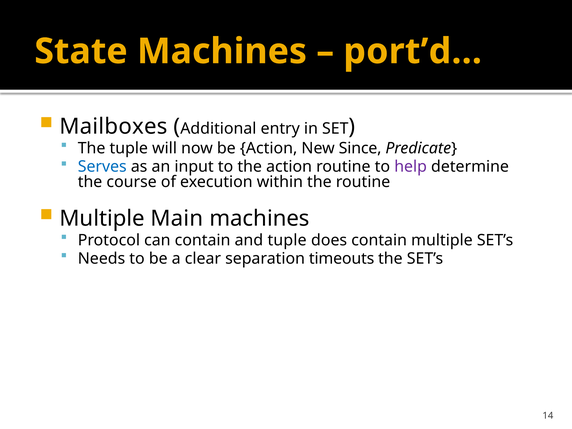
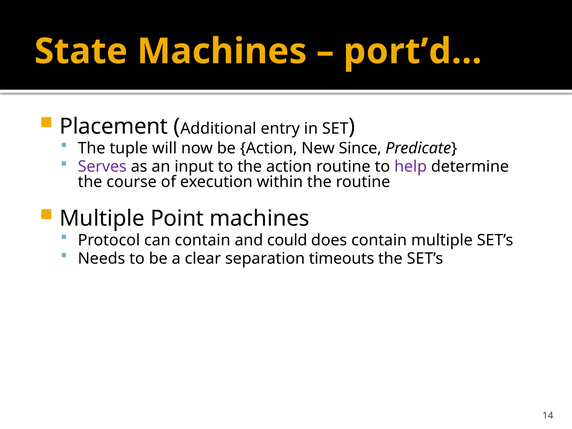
Mailboxes: Mailboxes -> Placement (114, 126)
Serves colour: blue -> purple (102, 167)
Main: Main -> Point (177, 218)
and tuple: tuple -> could (287, 240)
